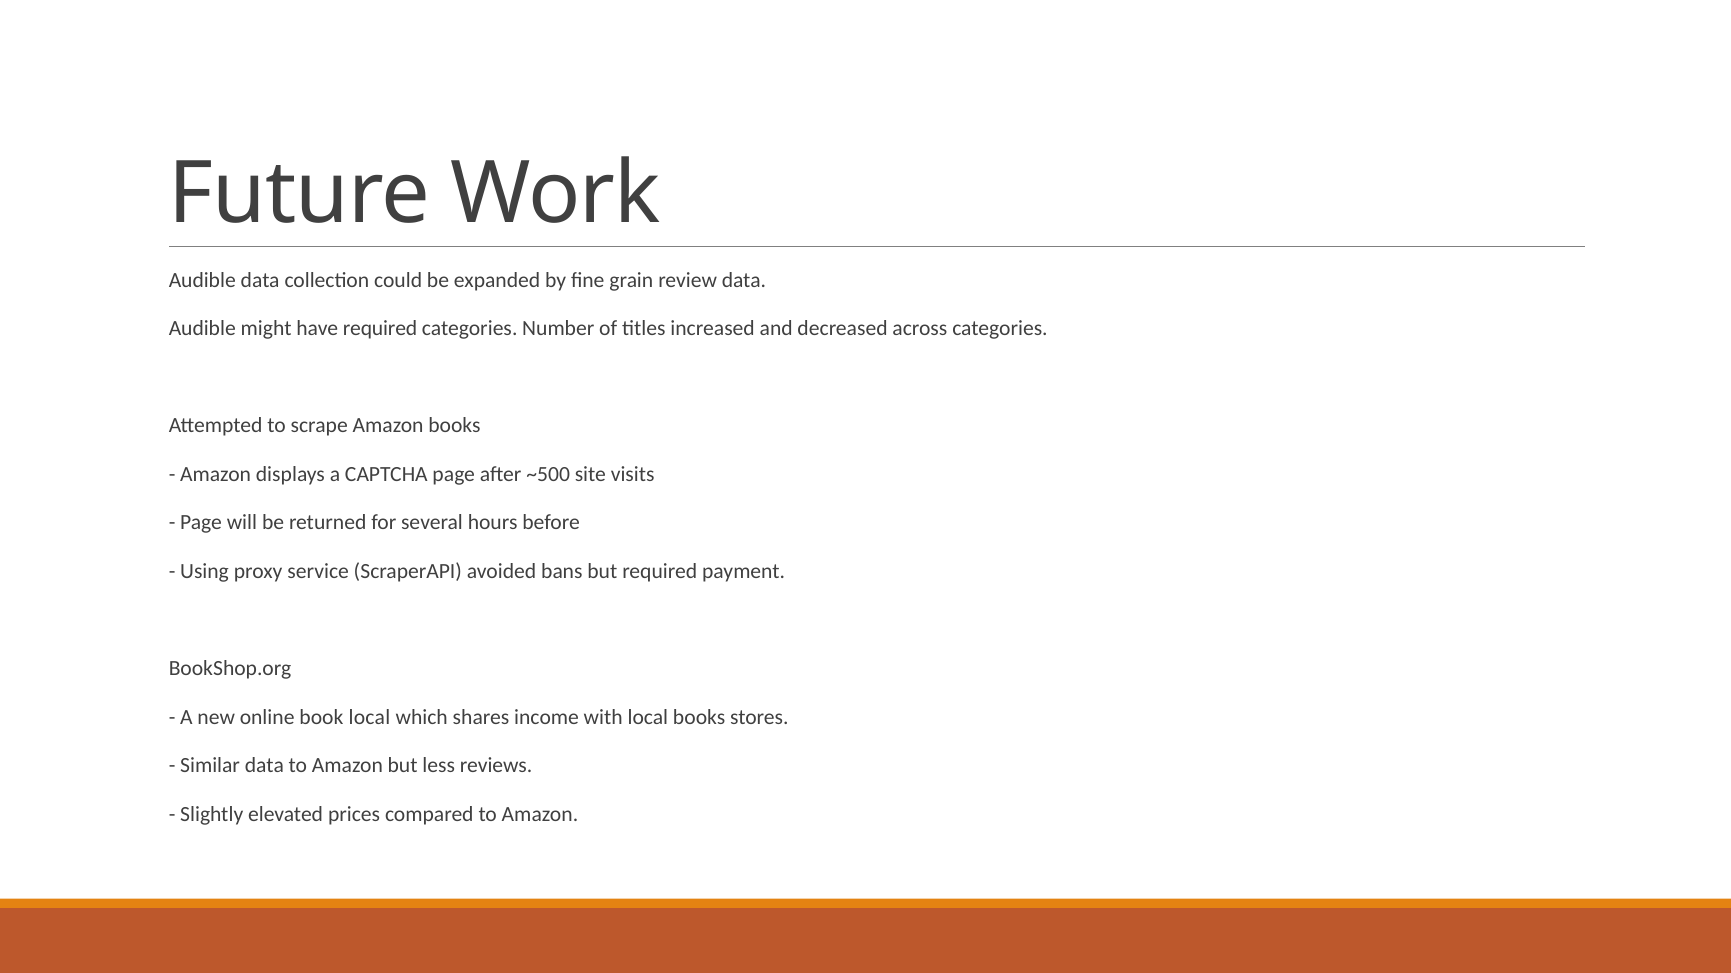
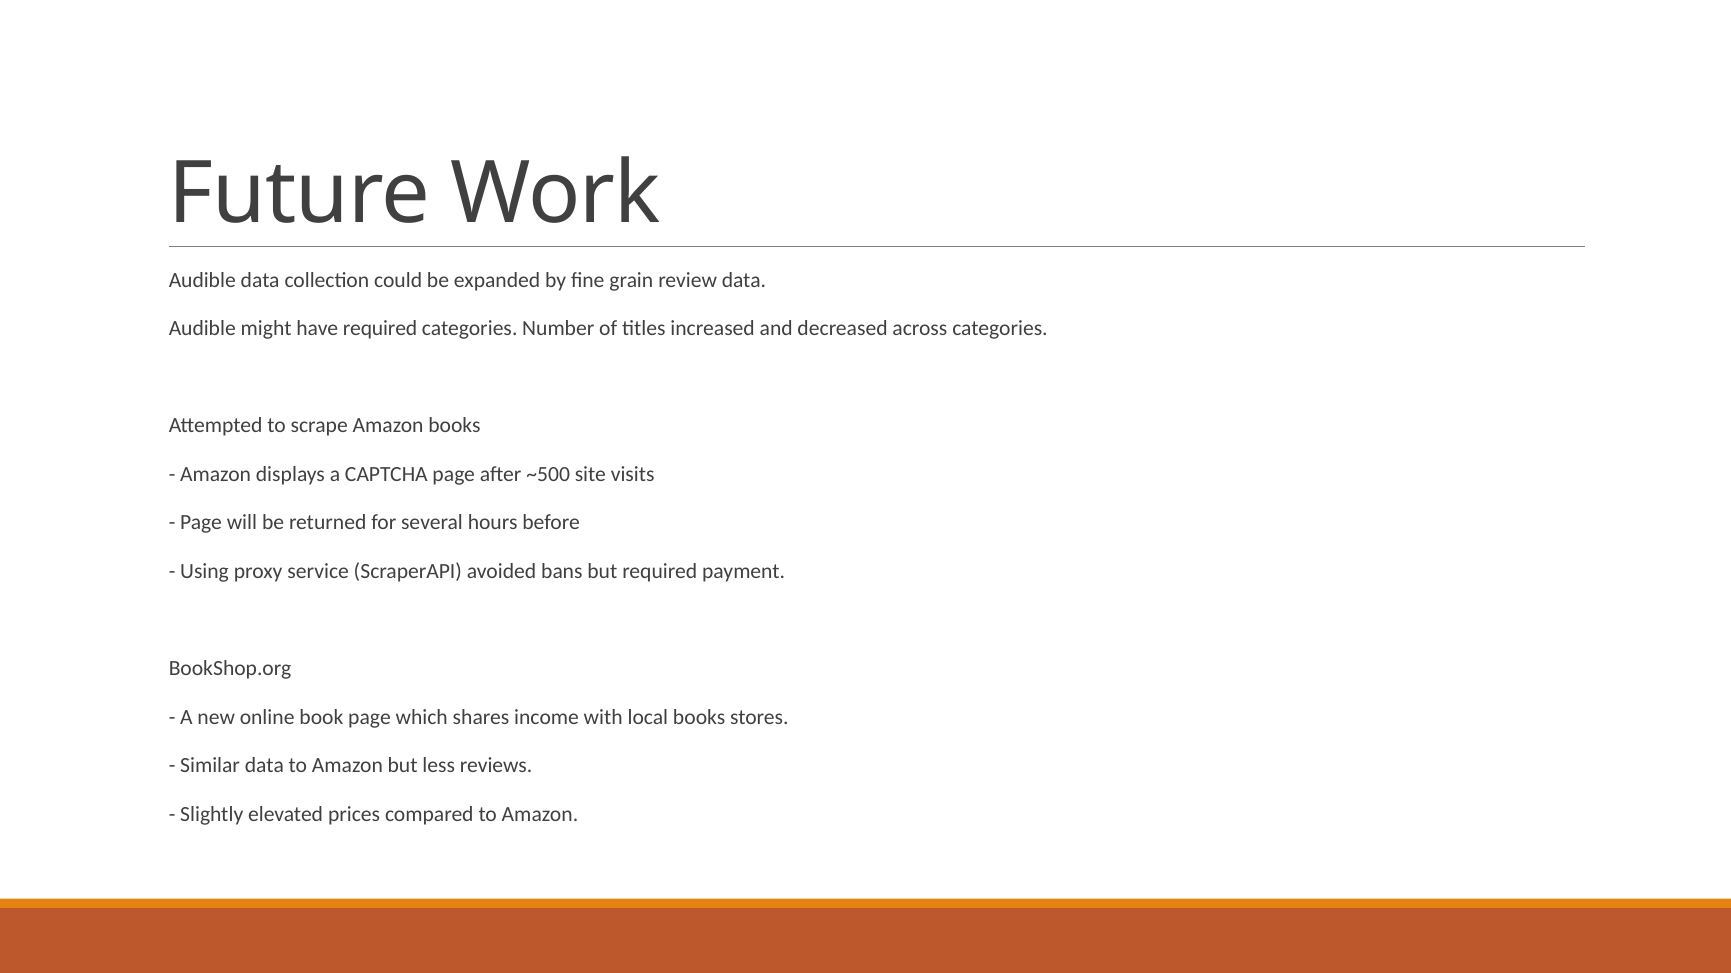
book local: local -> page (370, 718)
